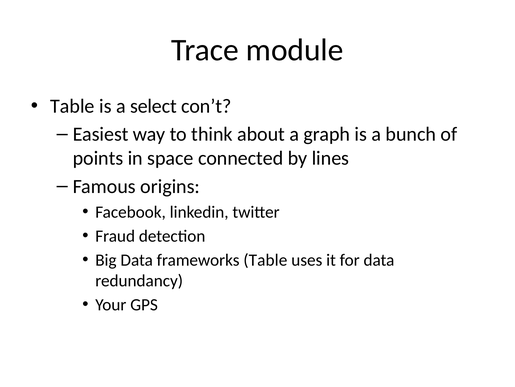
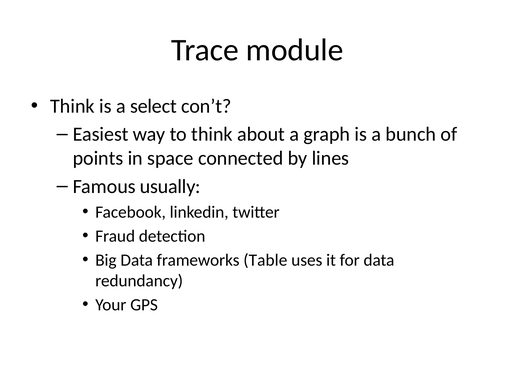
Table: Table -> Think (72, 106)
origins: origins -> usually (170, 186)
